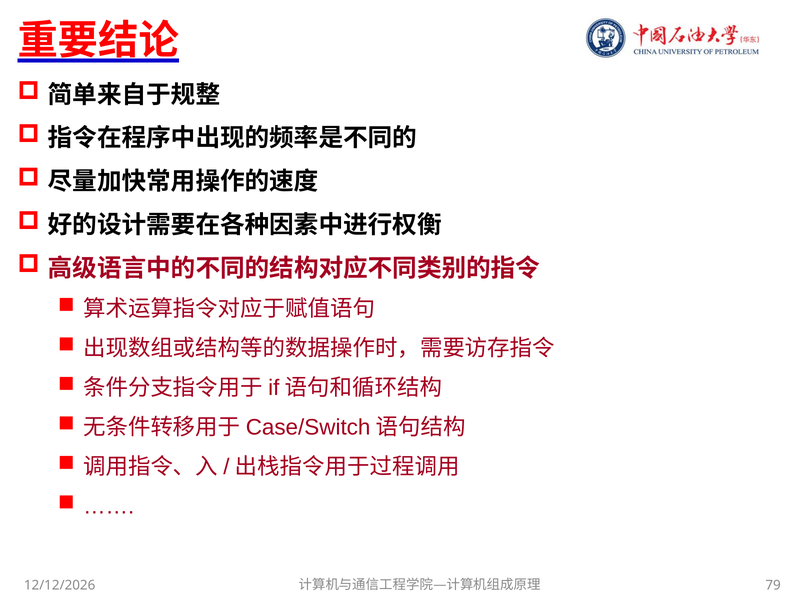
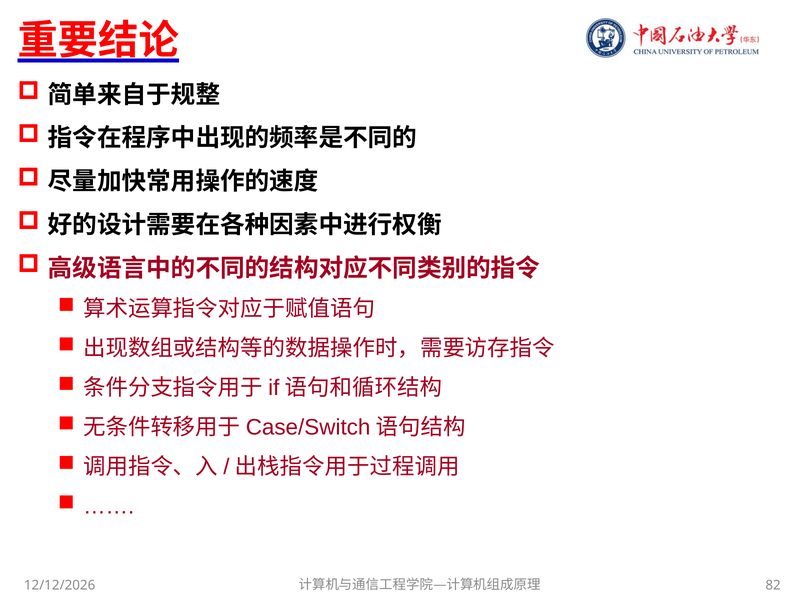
79: 79 -> 82 (773, 586)
